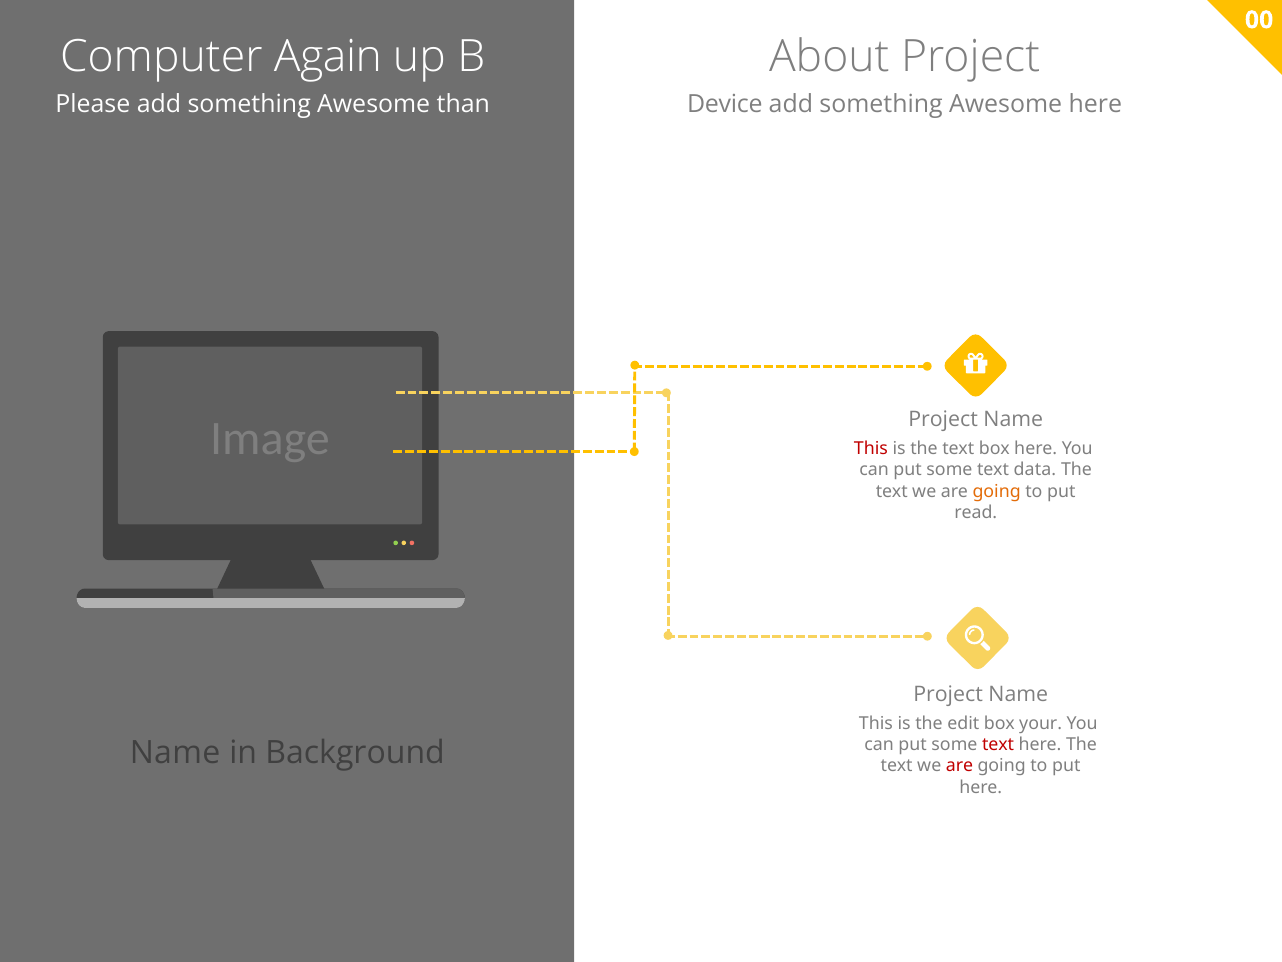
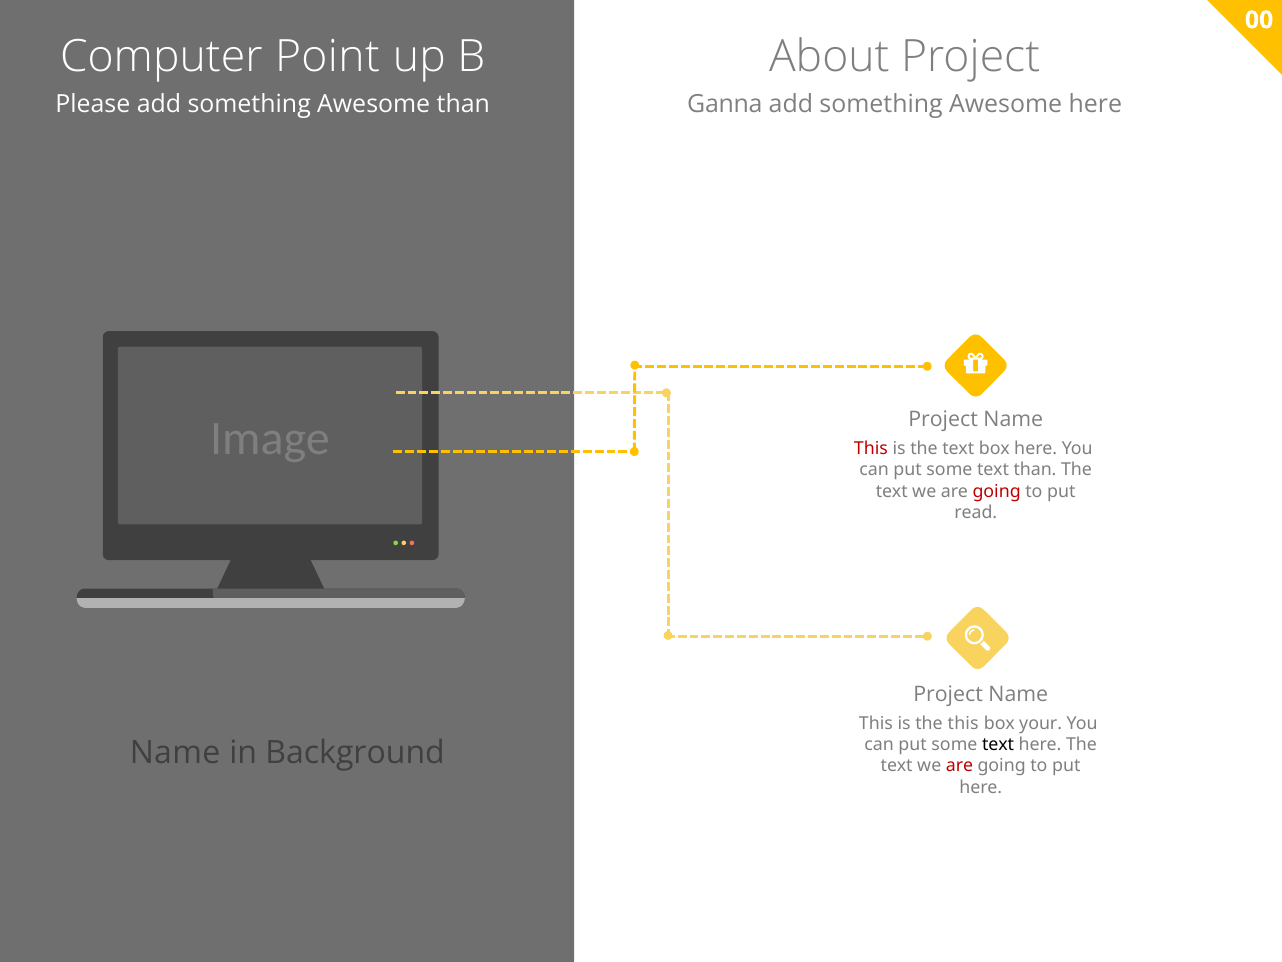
Again: Again -> Point (327, 57)
Device: Device -> Ganna (725, 104)
text data: data -> than (1035, 470)
going colour: orange -> red (997, 491)
the edit: edit -> this (963, 723)
text colour: red -> black (998, 744)
